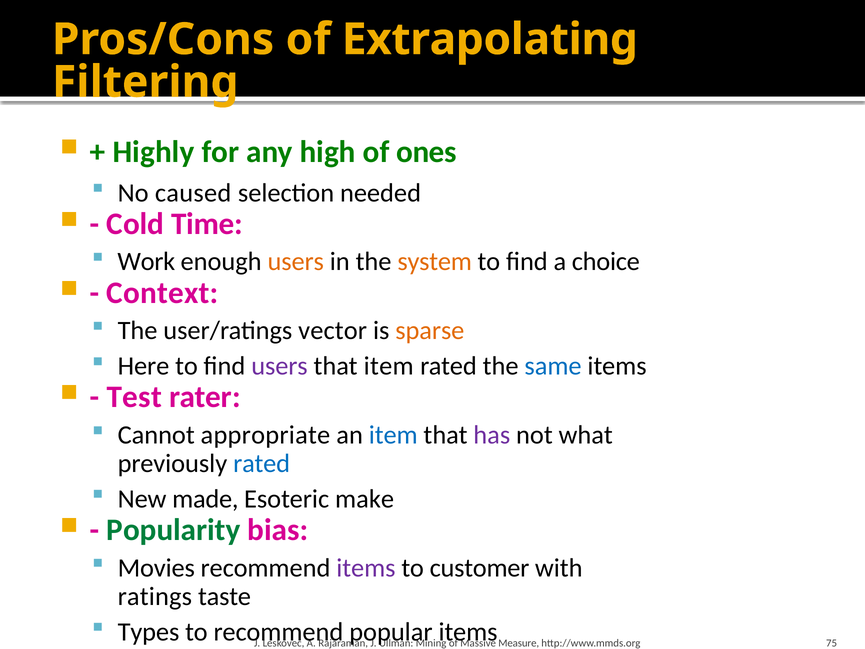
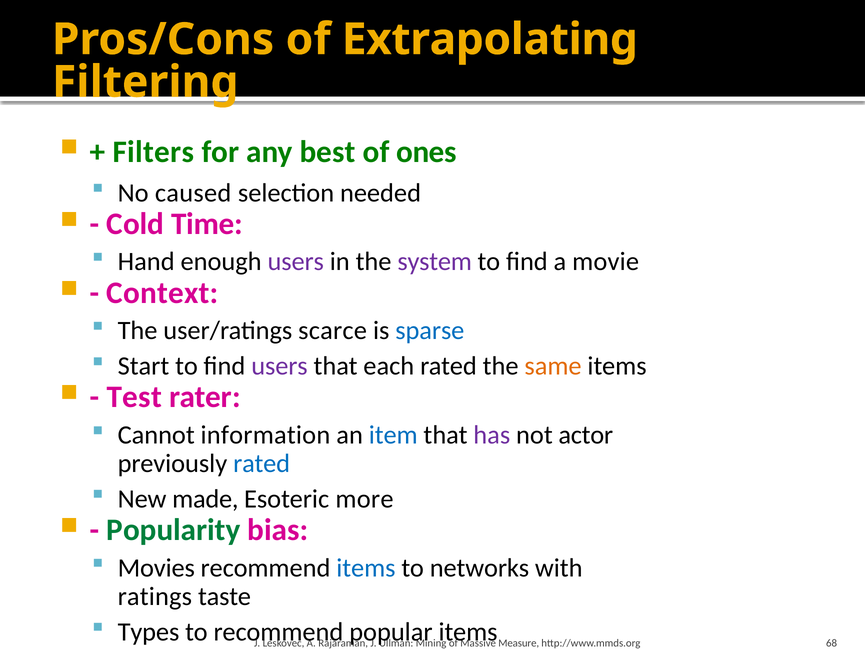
Highly: Highly -> Filters (153, 152)
high: high -> best (328, 152)
Work: Work -> Hand (146, 262)
users colour: orange -> purple (296, 262)
system colour: orange -> purple (435, 262)
choice: choice -> movie (606, 262)
vector: vector -> scarce (333, 331)
sparse colour: orange -> blue (430, 331)
Here: Here -> Start (143, 366)
that item: item -> each (389, 366)
same colour: blue -> orange (553, 366)
appropriate: appropriate -> information (265, 435)
what: what -> actor (586, 435)
make: make -> more (365, 499)
items colour: purple -> blue (366, 568)
customer: customer -> networks (479, 568)
75: 75 -> 68 (832, 643)
